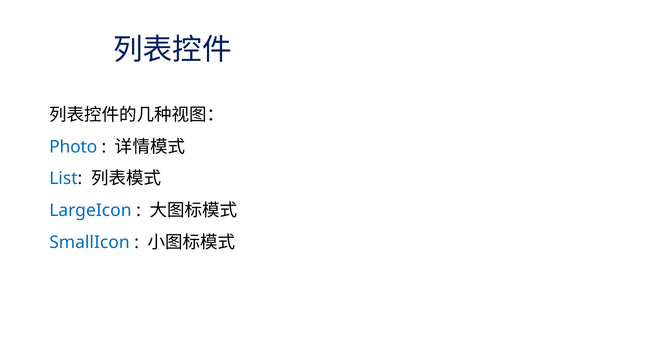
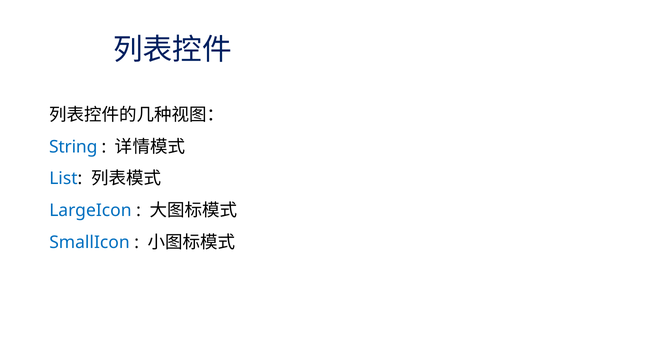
Photo: Photo -> String (73, 147)
